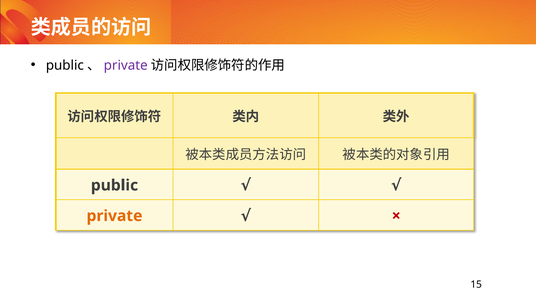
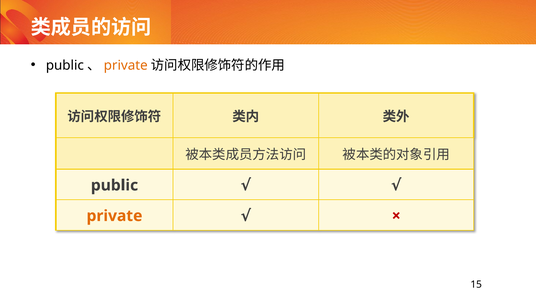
private colour: purple -> orange (126, 65)
